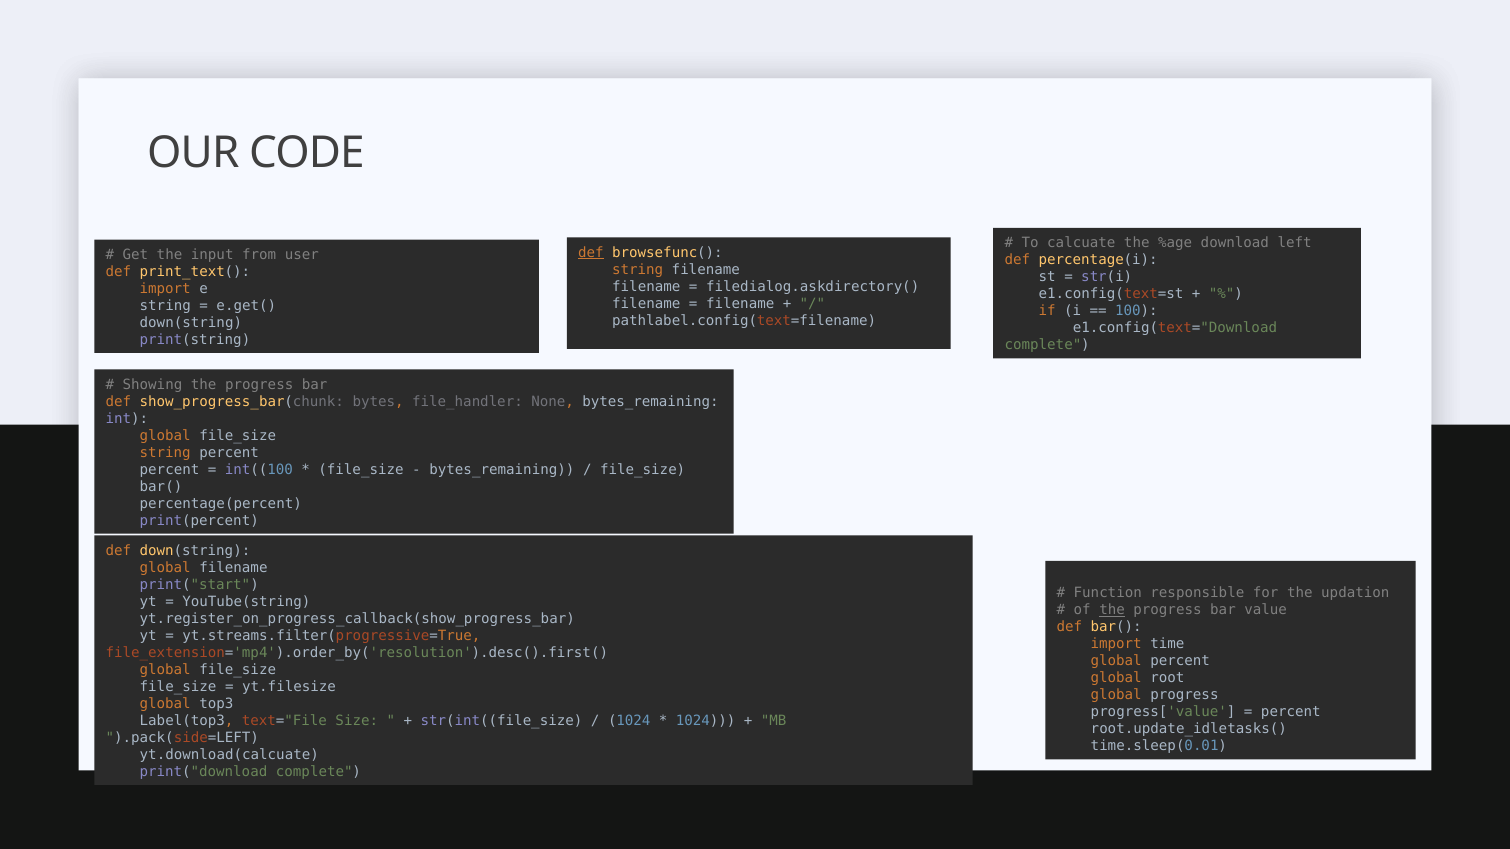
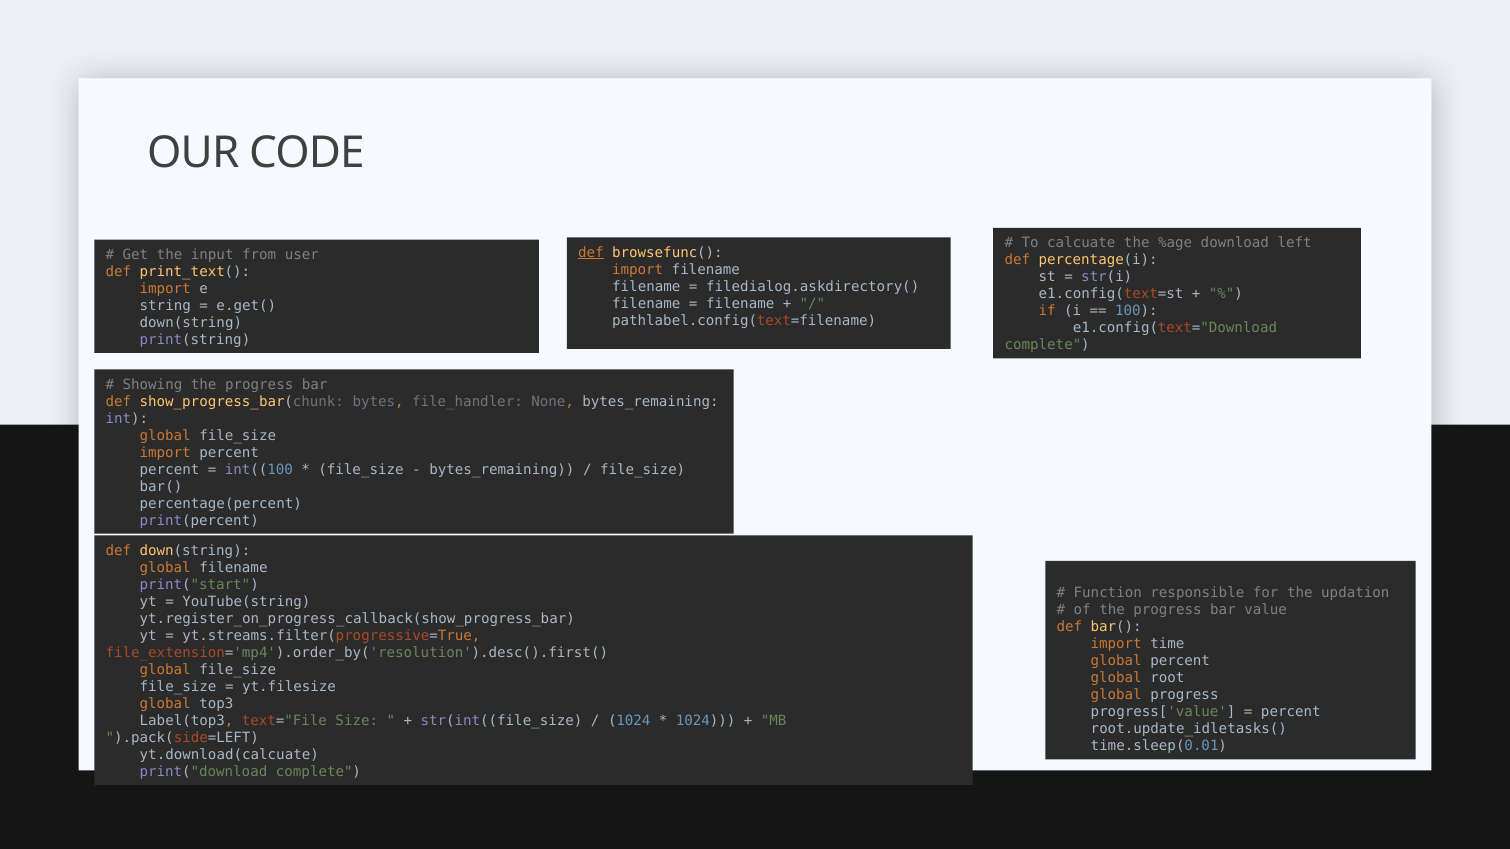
string: string -> import (638, 270)
string: string -> import (165, 453)
the underline: present -> none (1112, 610)
